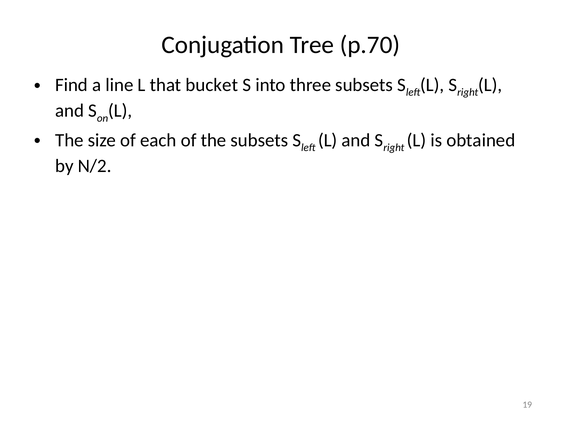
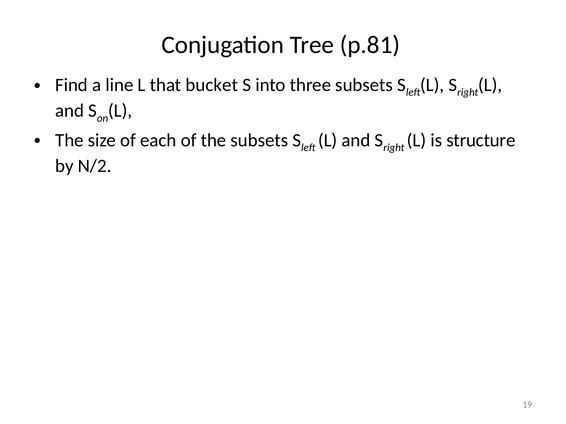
p.70: p.70 -> p.81 (370, 45)
obtained: obtained -> structure (481, 140)
